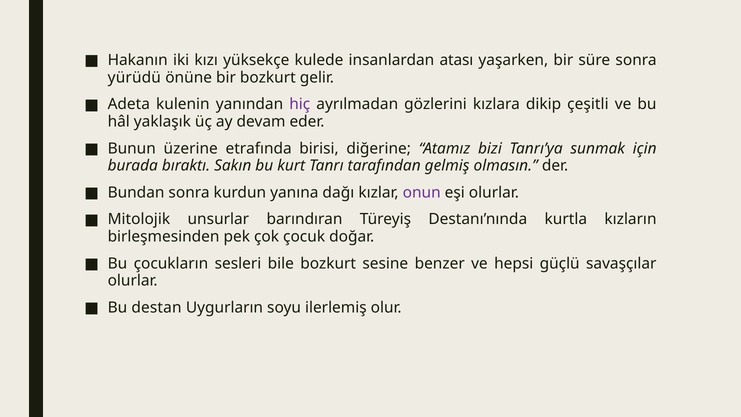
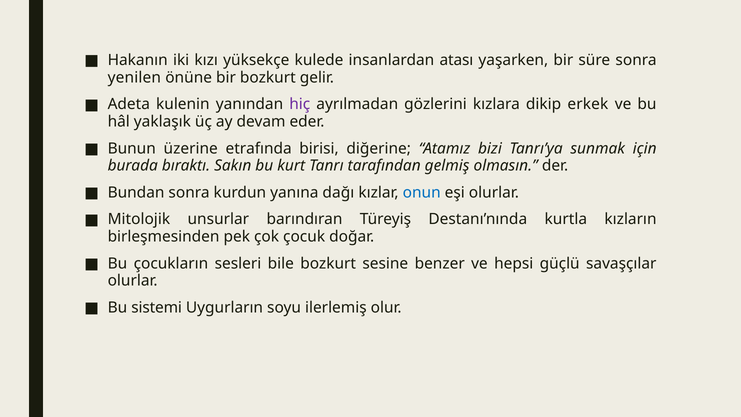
yürüdü: yürüdü -> yenilen (134, 78)
çeşitli: çeşitli -> erkek (588, 104)
onun colour: purple -> blue (422, 192)
destan: destan -> sistemi (157, 307)
